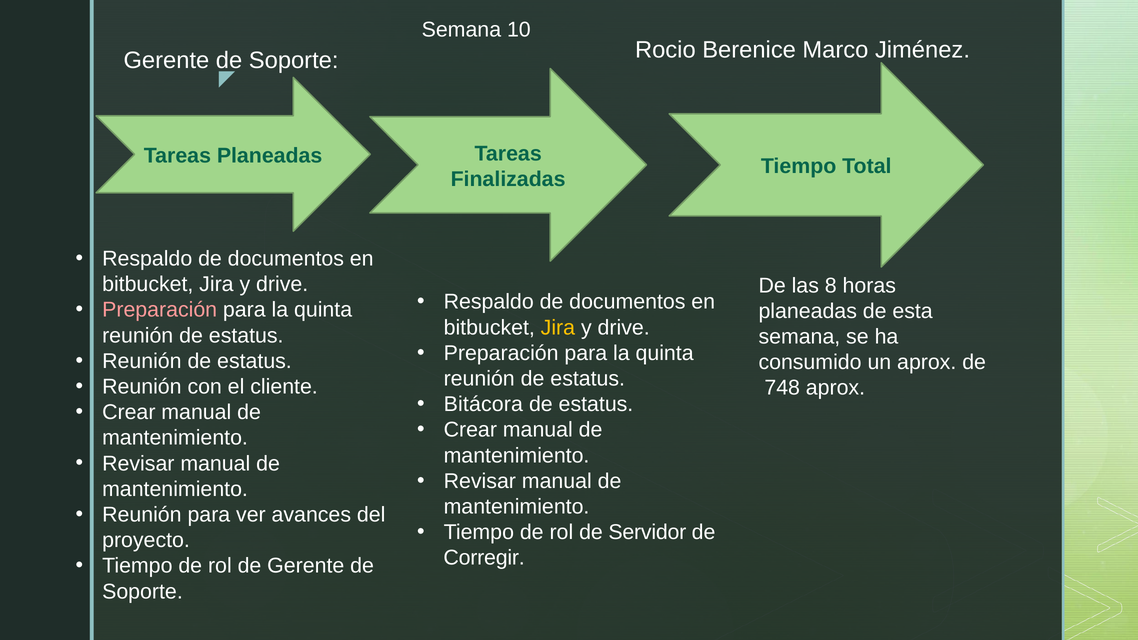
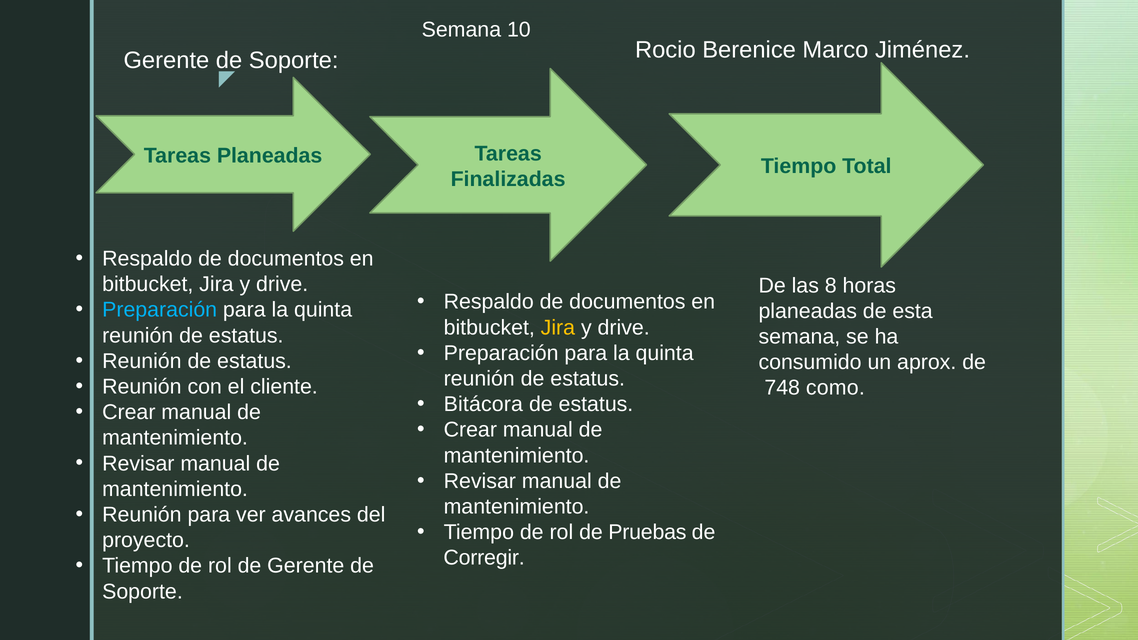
Preparación colour: pink -> light blue (160, 310)
748 aprox: aprox -> como (835, 388)
Servidor: Servidor -> Pruebas (647, 532)
